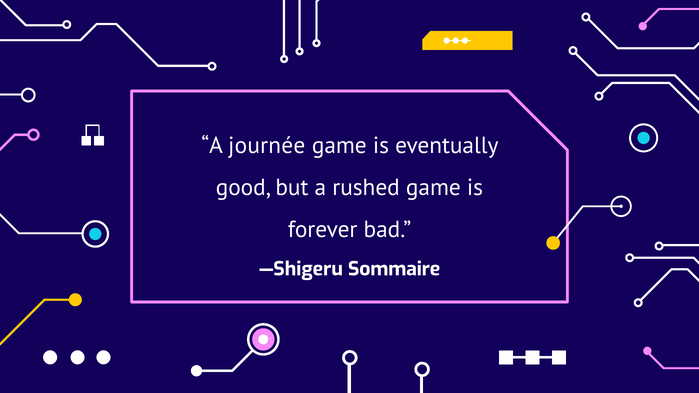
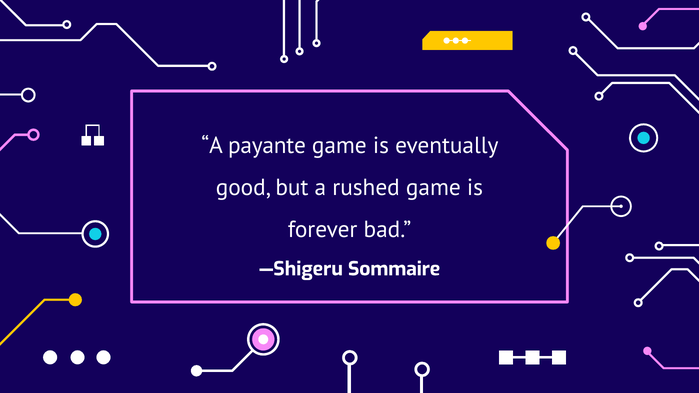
journée: journée -> payante (267, 146)
